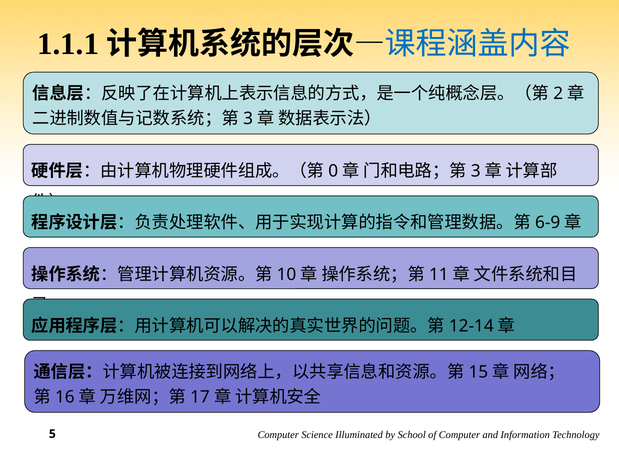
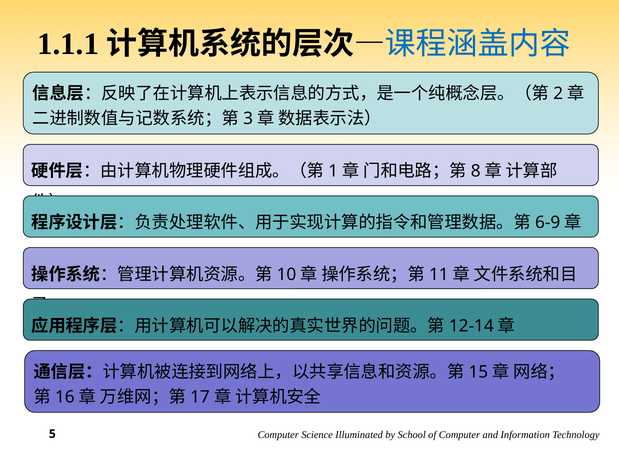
0: 0 -> 1 (333, 171)
3: 3 -> 8 (476, 171)
